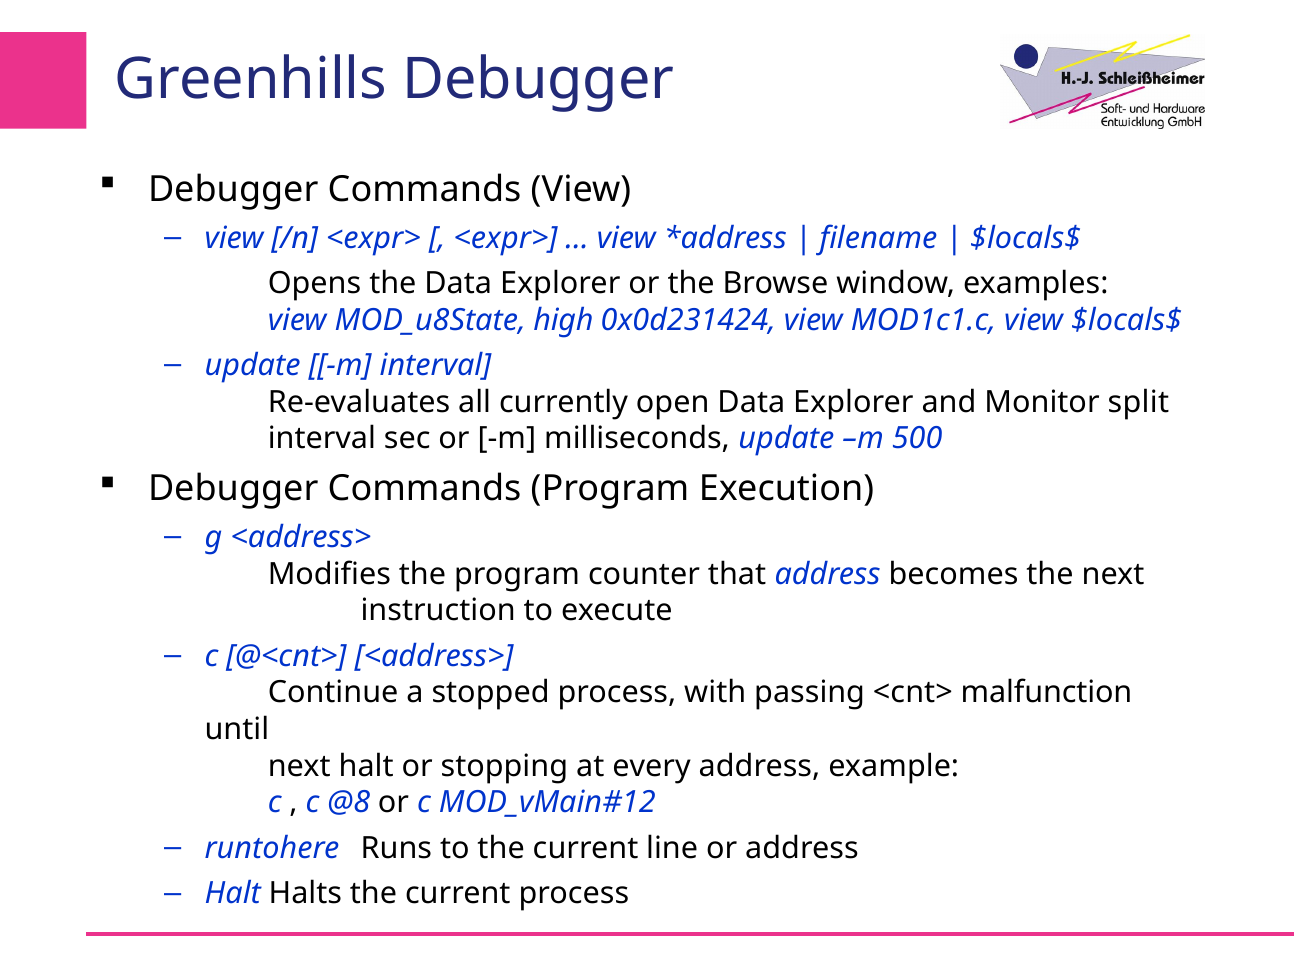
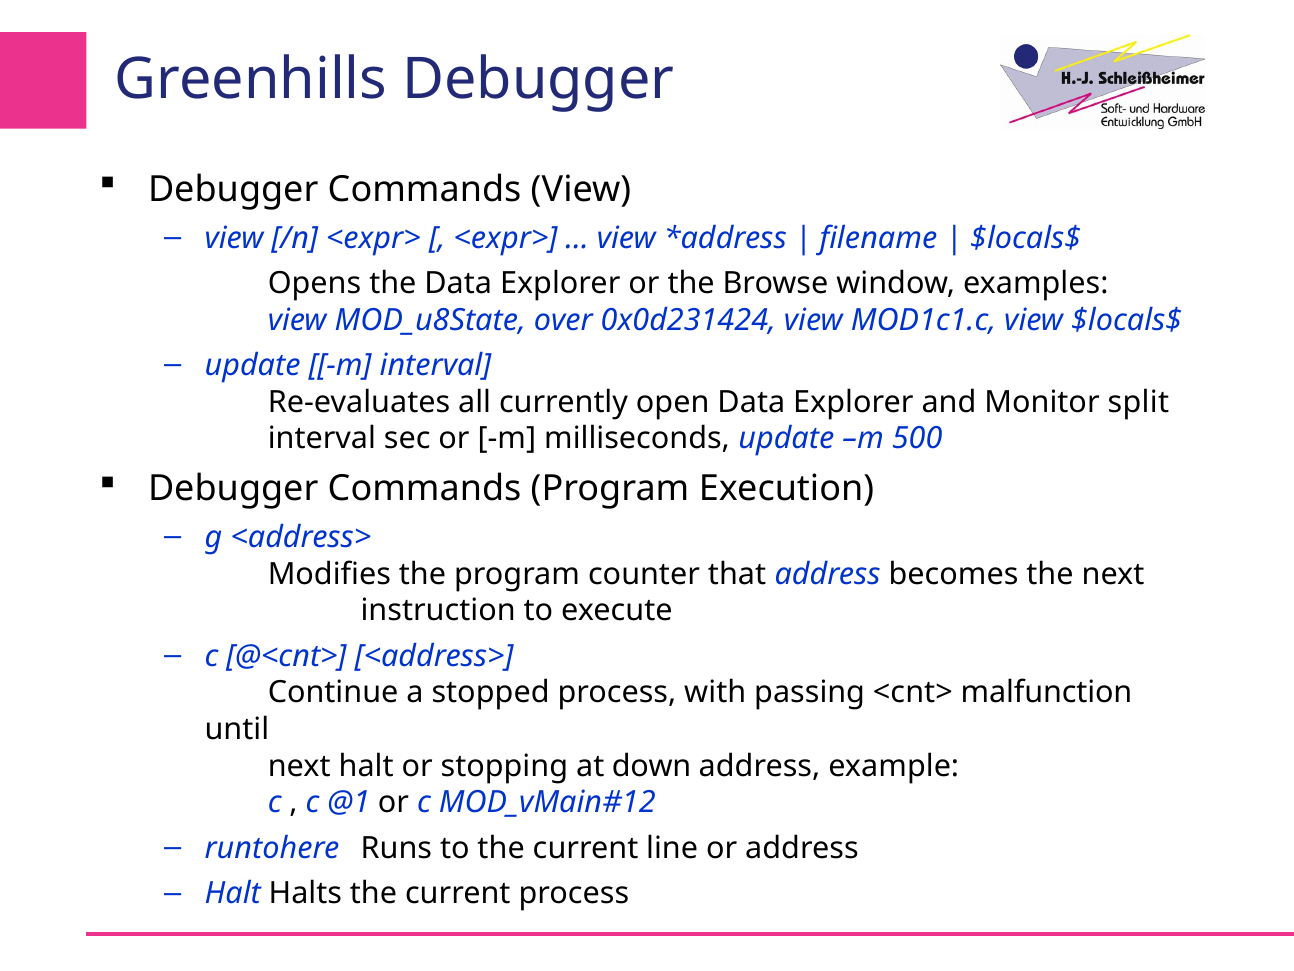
high: high -> over (563, 320)
every: every -> down (652, 766)
@8: @8 -> @1 (349, 802)
